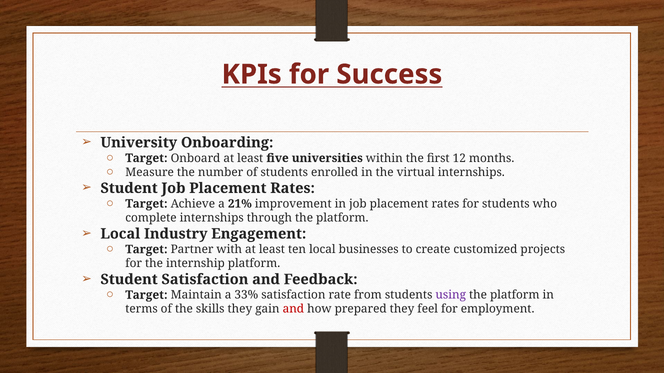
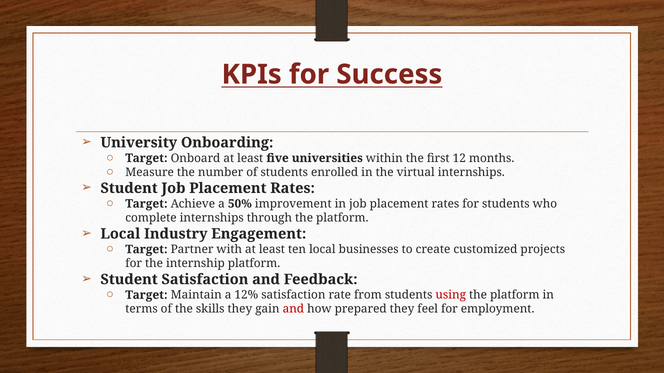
21%: 21% -> 50% (240, 204)
33%: 33% -> 12% (246, 295)
using colour: purple -> red (451, 295)
